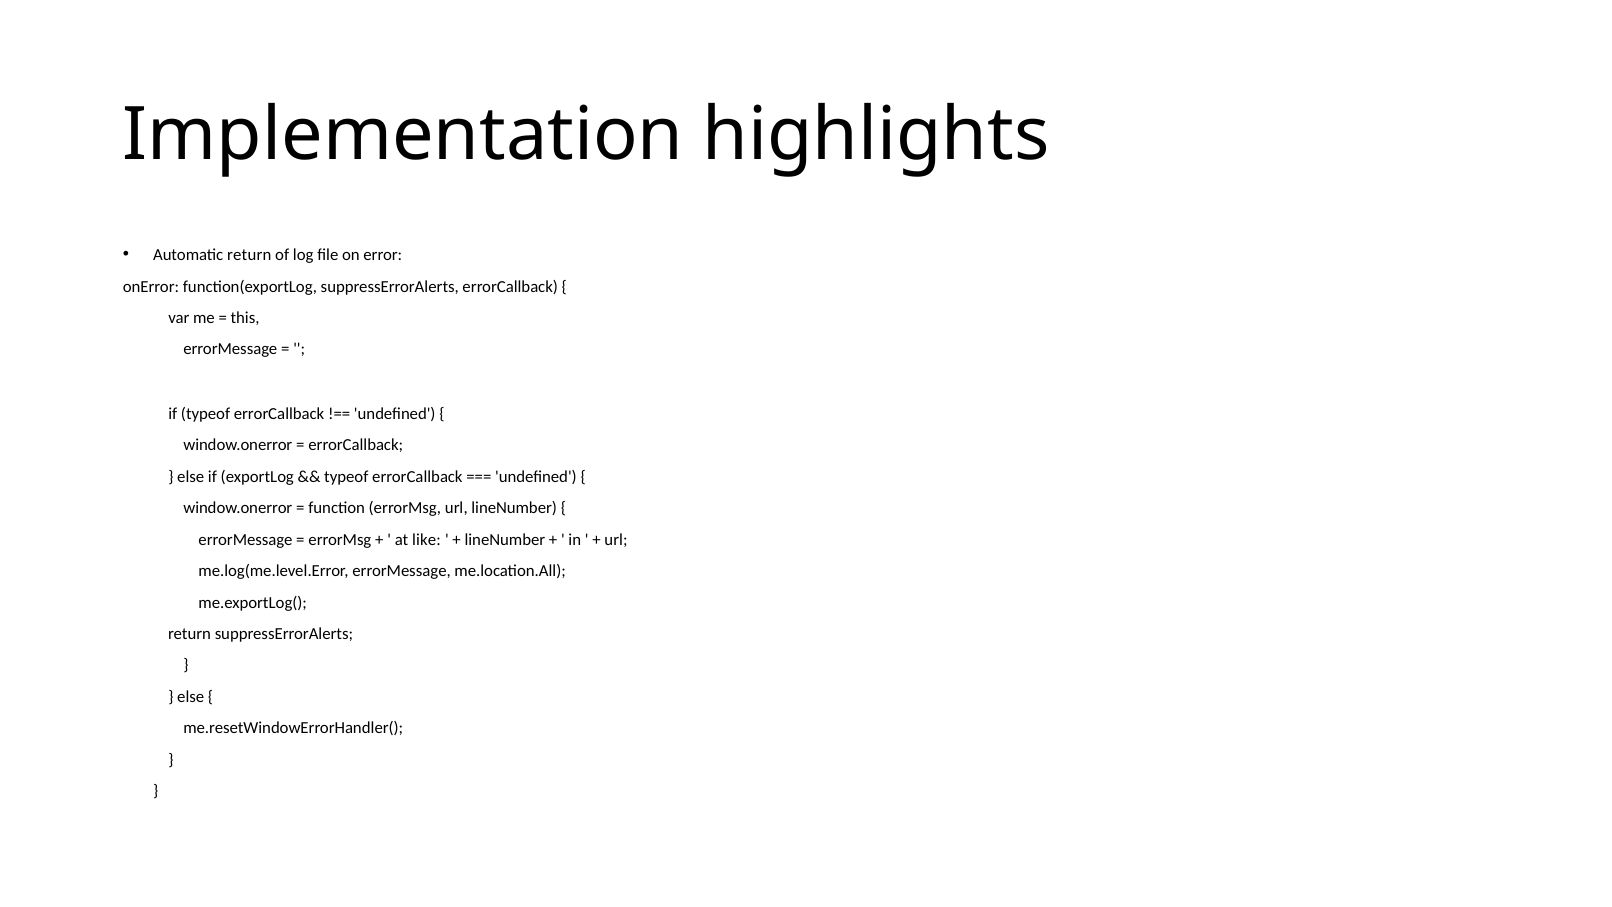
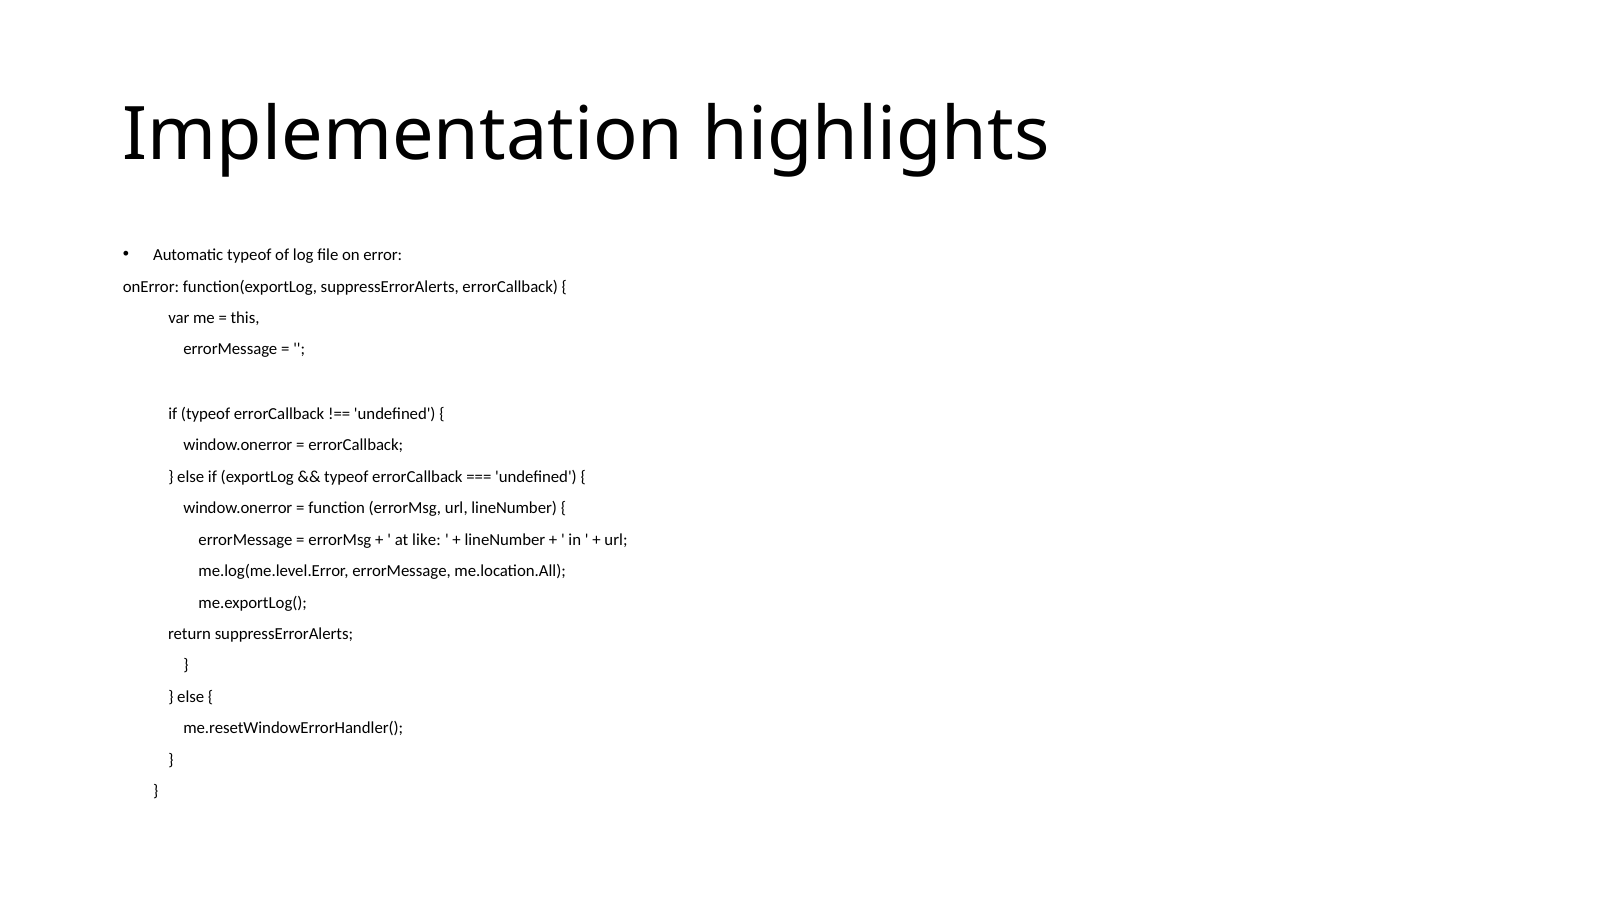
Automatic return: return -> typeof (249, 255)
